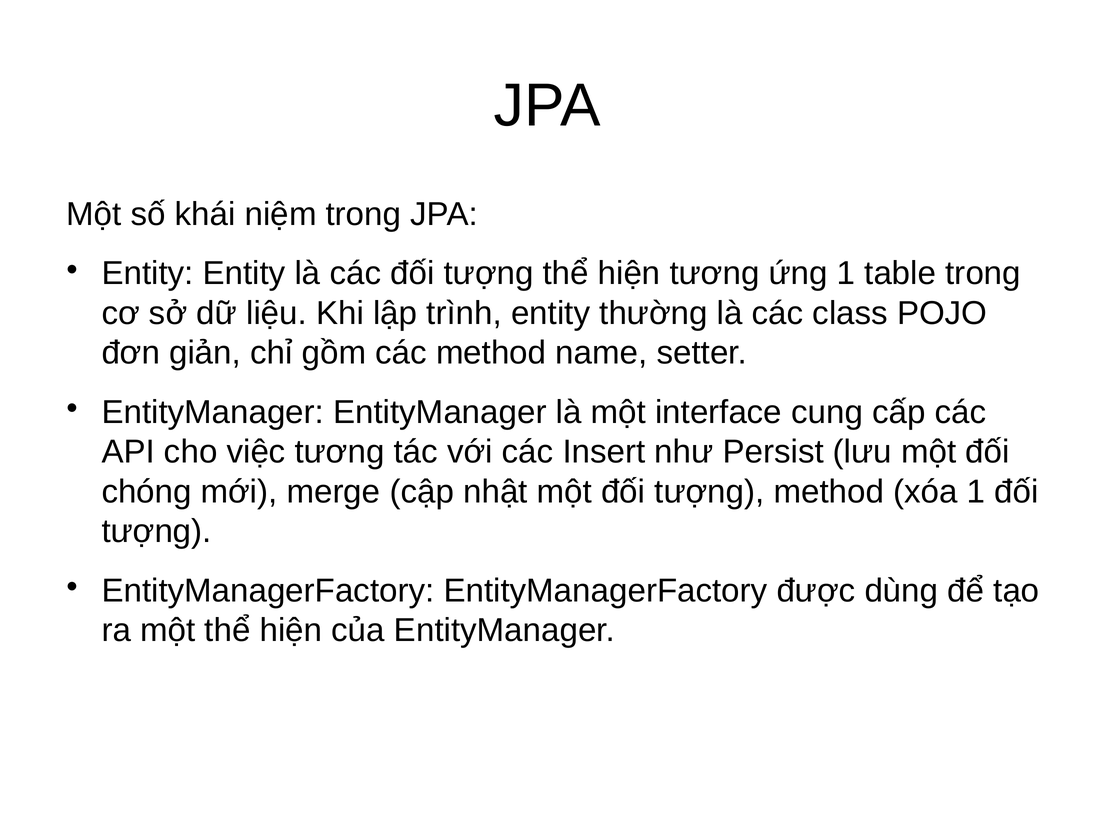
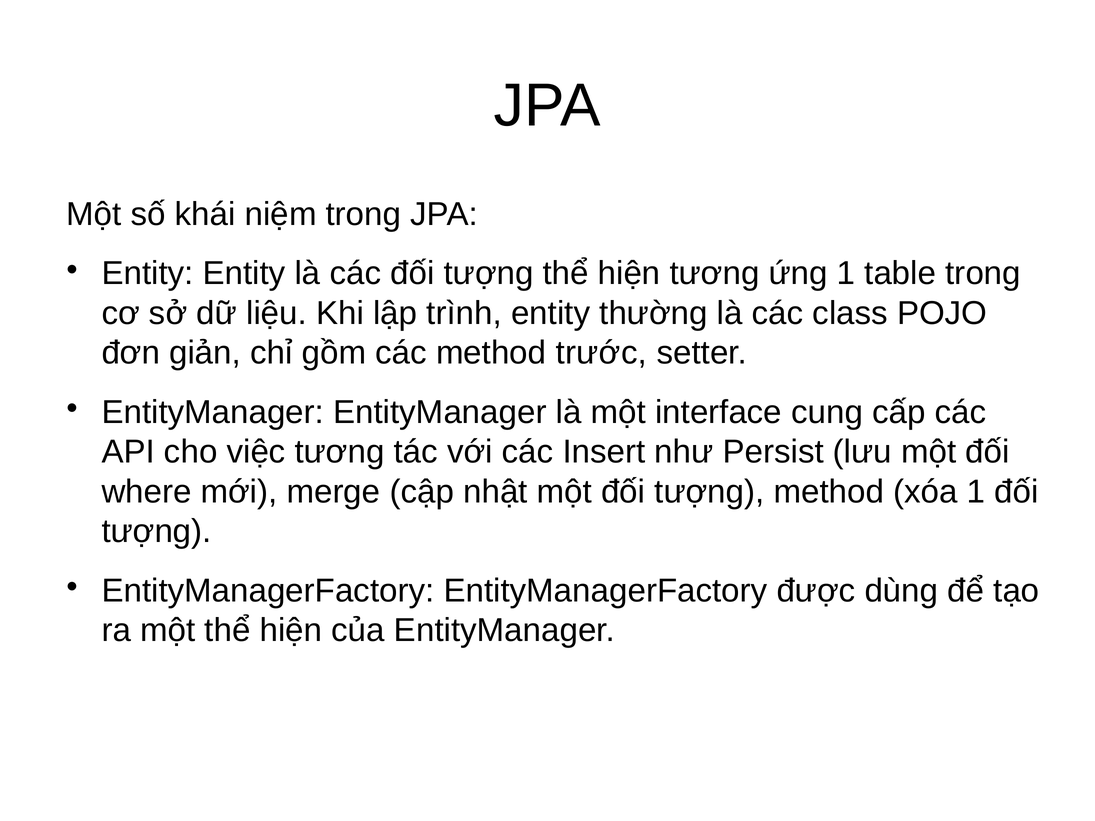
name: name -> trước (601, 353)
chóng: chóng -> where (147, 492)
